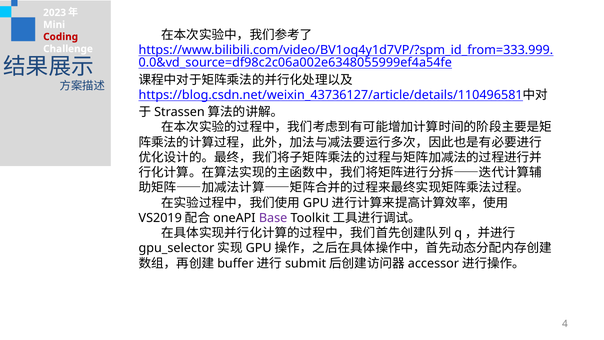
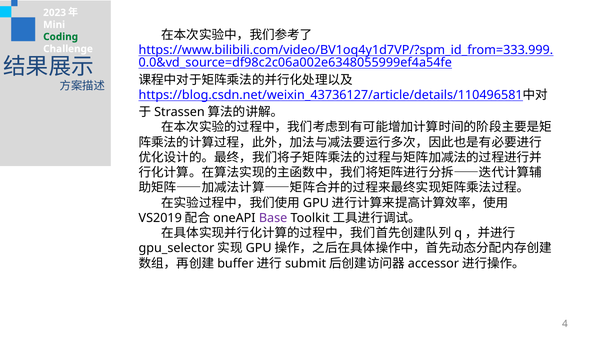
Coding colour: red -> green (61, 37)
